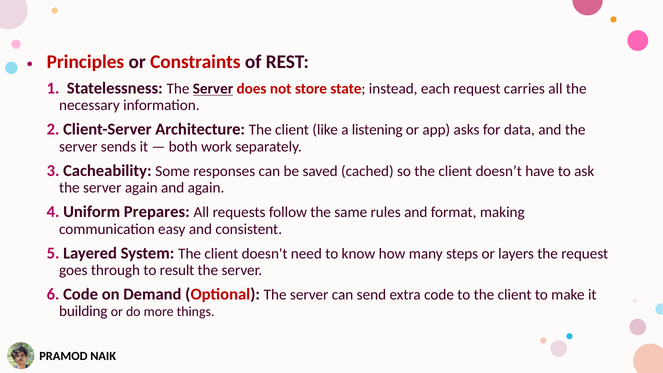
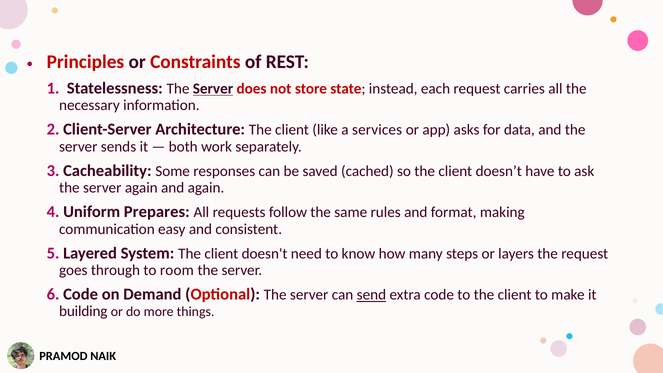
listening: listening -> services (377, 130)
result: result -> room (177, 270)
send underline: none -> present (371, 295)
